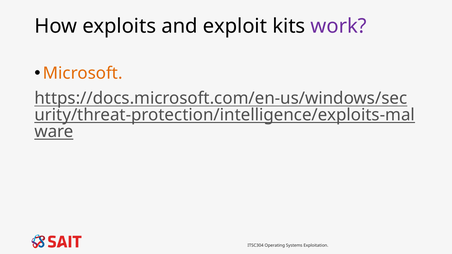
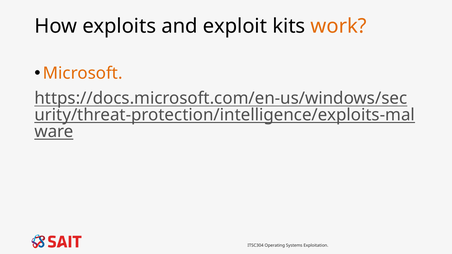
work colour: purple -> orange (339, 26)
